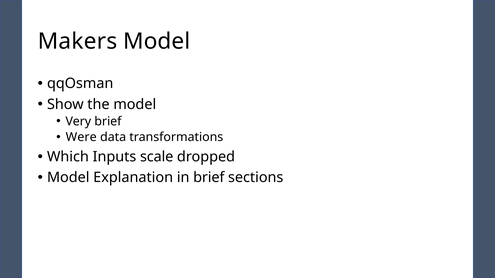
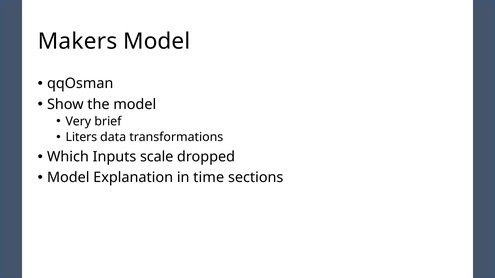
Were: Were -> Liters (81, 137)
in brief: brief -> time (209, 178)
